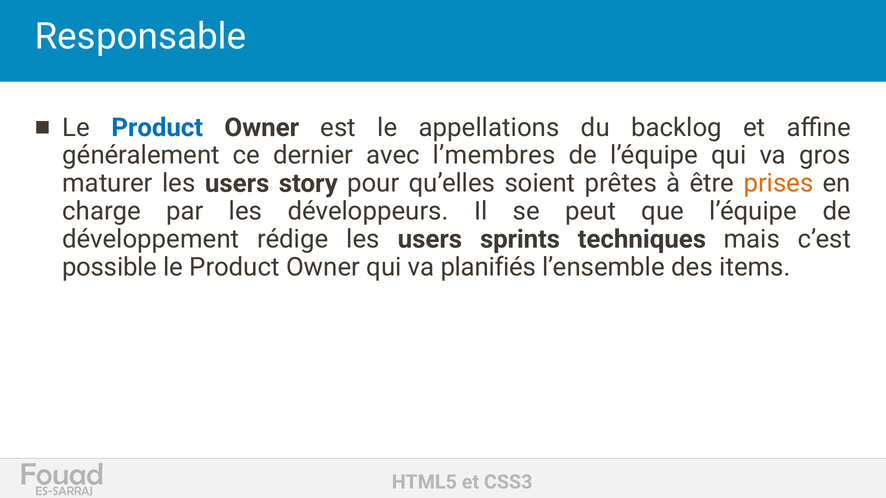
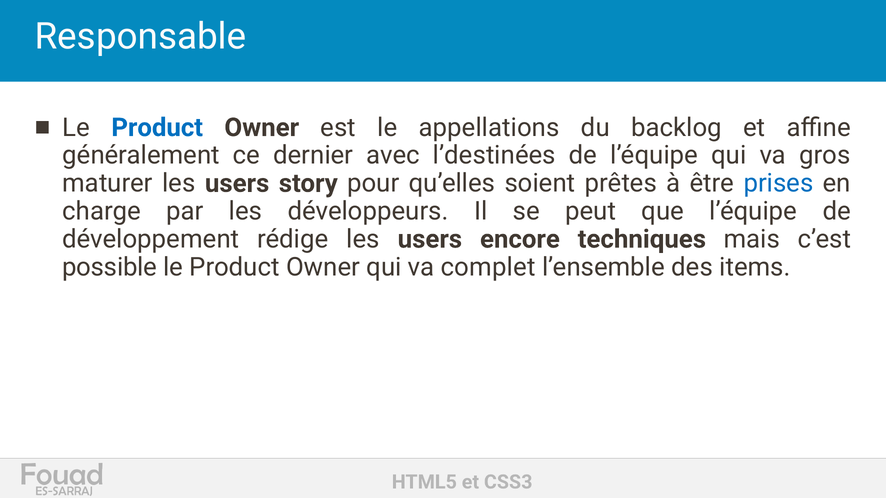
l’membres: l’membres -> l’destinées (494, 156)
prises colour: orange -> blue (778, 183)
sprints: sprints -> encore (520, 239)
planifiés: planifiés -> complet (488, 267)
